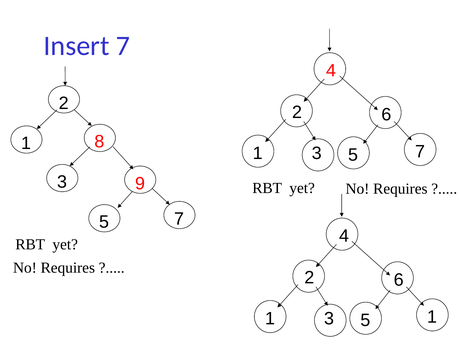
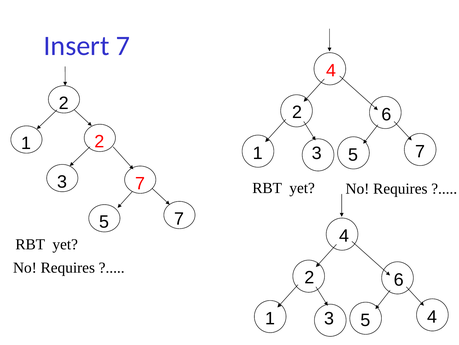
1 8: 8 -> 2 (100, 141)
3 9: 9 -> 7 (140, 183)
5 1: 1 -> 4 (432, 316)
